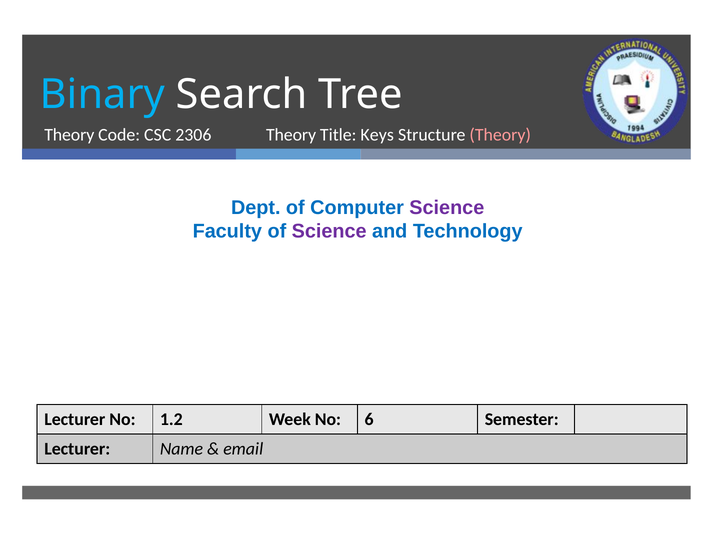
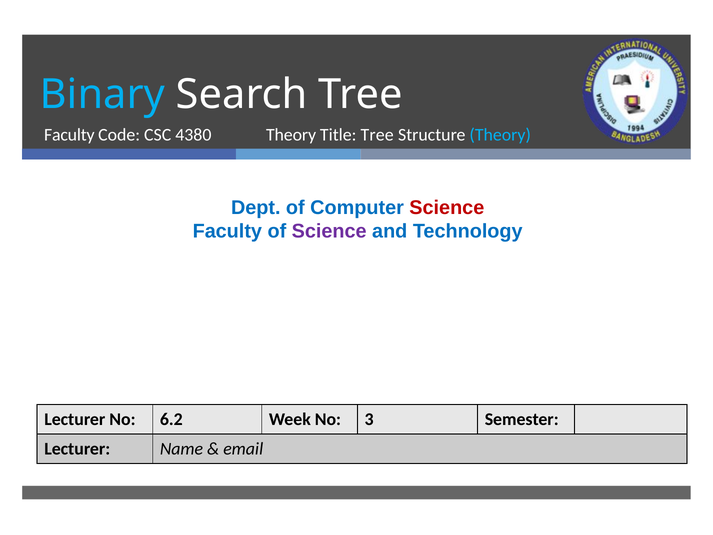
Title Keys: Keys -> Tree (377, 135)
Theory colour: pink -> light blue (500, 135)
Theory: Theory -> Faculty (69, 135)
2306: 2306 -> 4380 (193, 135)
Science colour: purple -> red (447, 208)
1.2: 1.2 -> 6.2 (171, 419)
6: 6 -> 3 (369, 419)
